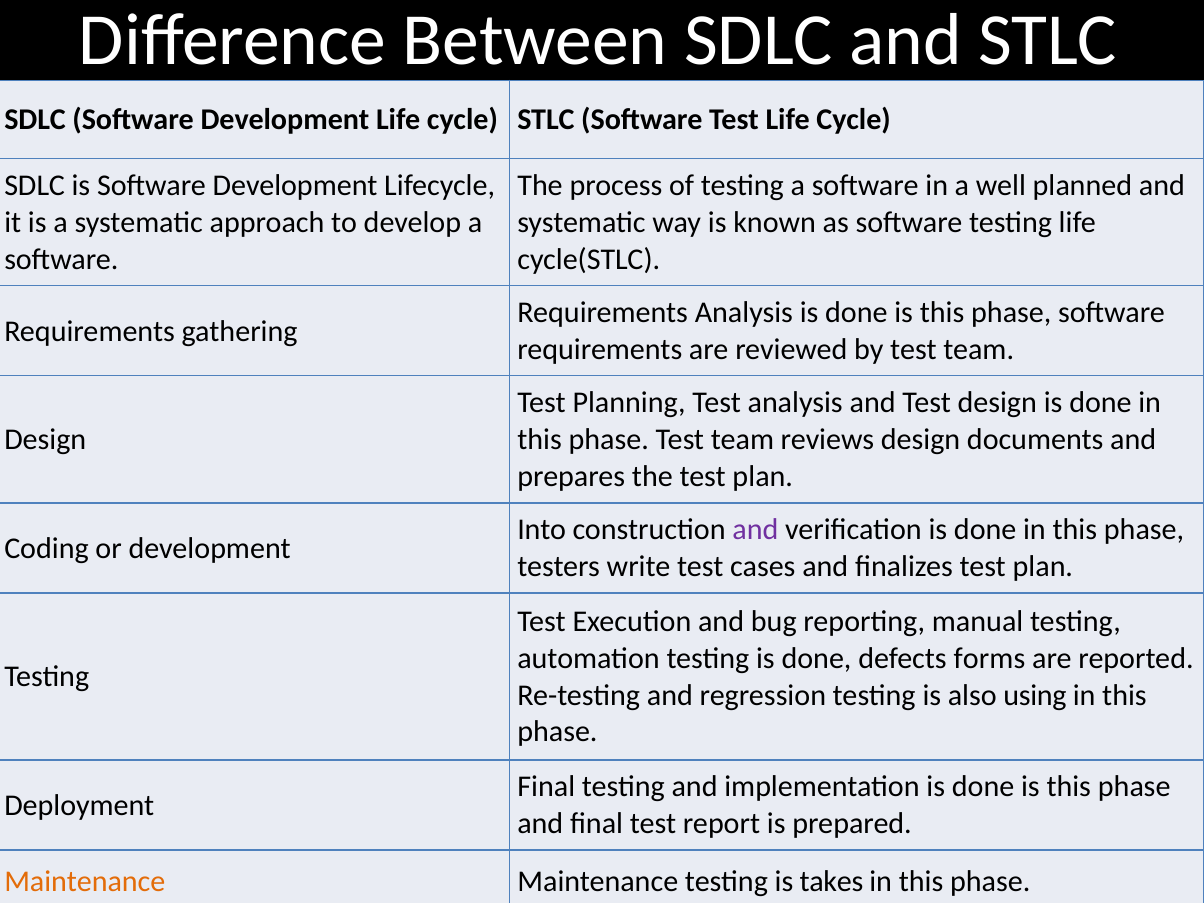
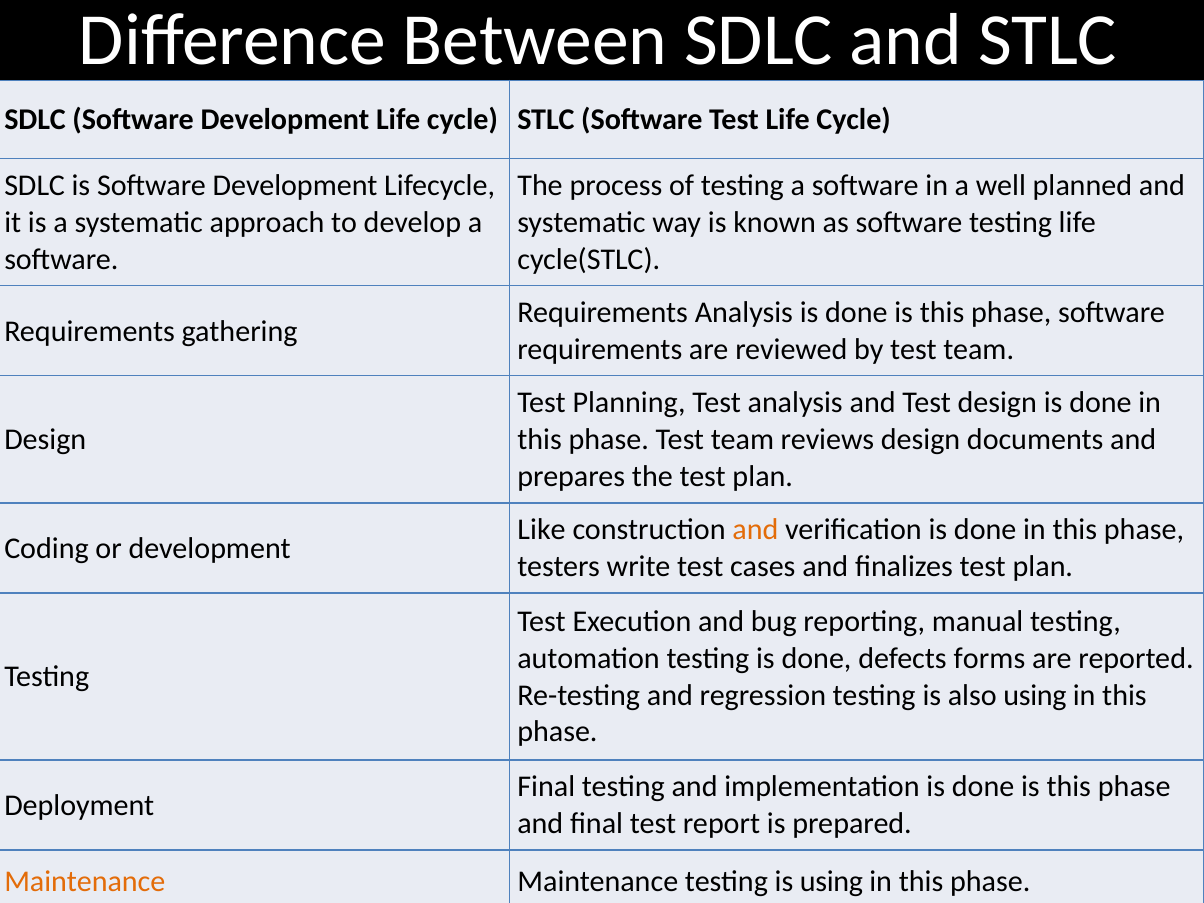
Into: Into -> Like (542, 530)
and colour: purple -> orange (755, 530)
is takes: takes -> using (831, 882)
